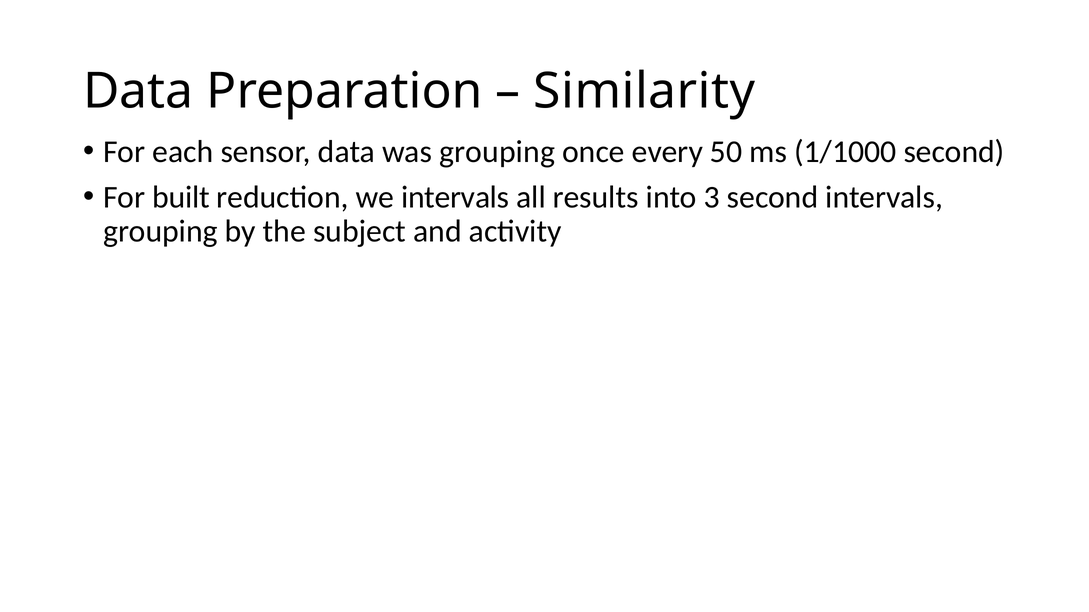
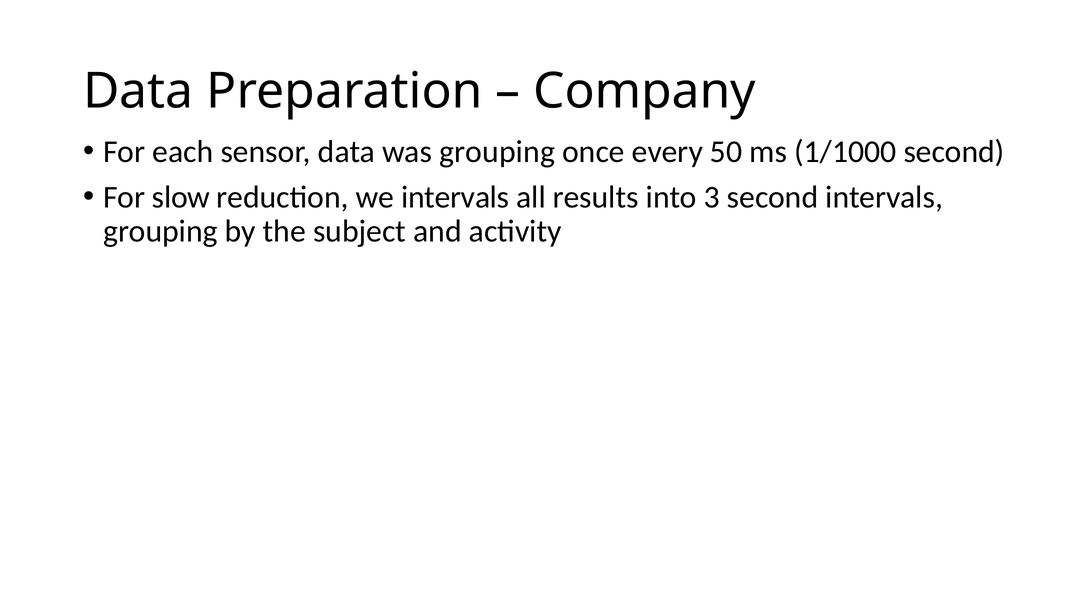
Similarity: Similarity -> Company (645, 91)
built: built -> slow (181, 197)
